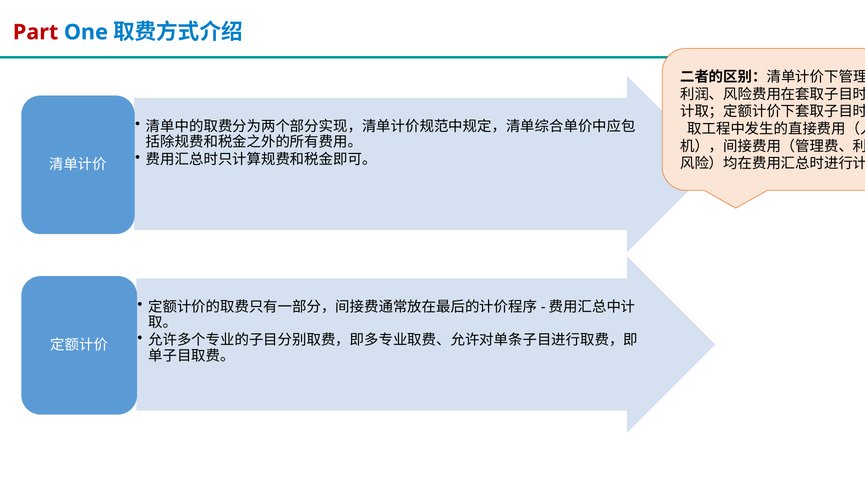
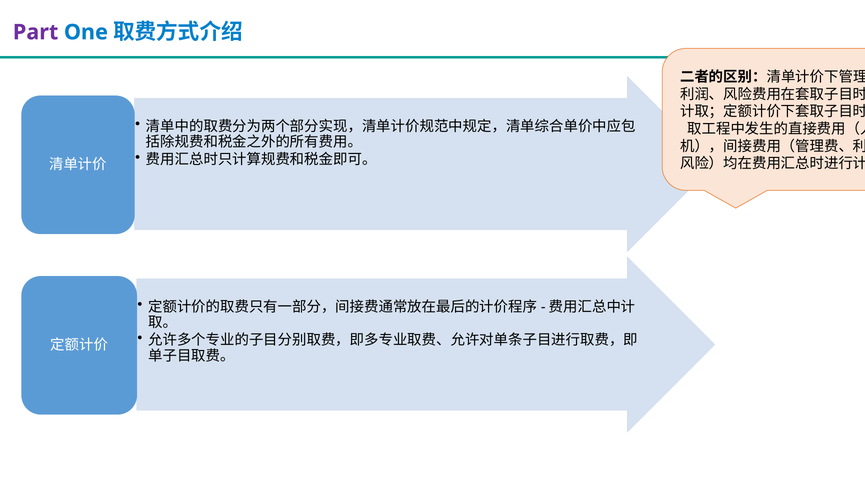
Part colour: red -> purple (36, 32)
